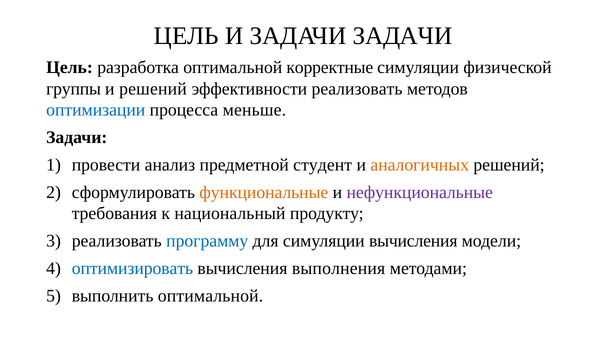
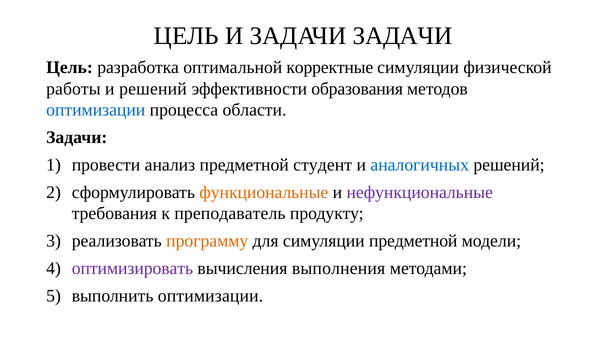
группы: группы -> работы (73, 89)
эффективности реализовать: реализовать -> образования (357, 89)
меньше: меньше -> области (255, 110)
аналогичных colour: orange -> blue (420, 165)
национальный: национальный -> преподаватель (230, 214)
программу colour: blue -> orange (207, 241)
симуляции вычисления: вычисления -> предметной (413, 241)
оптимизировать colour: blue -> purple (132, 269)
выполнить оптимальной: оптимальной -> оптимизации (211, 296)
